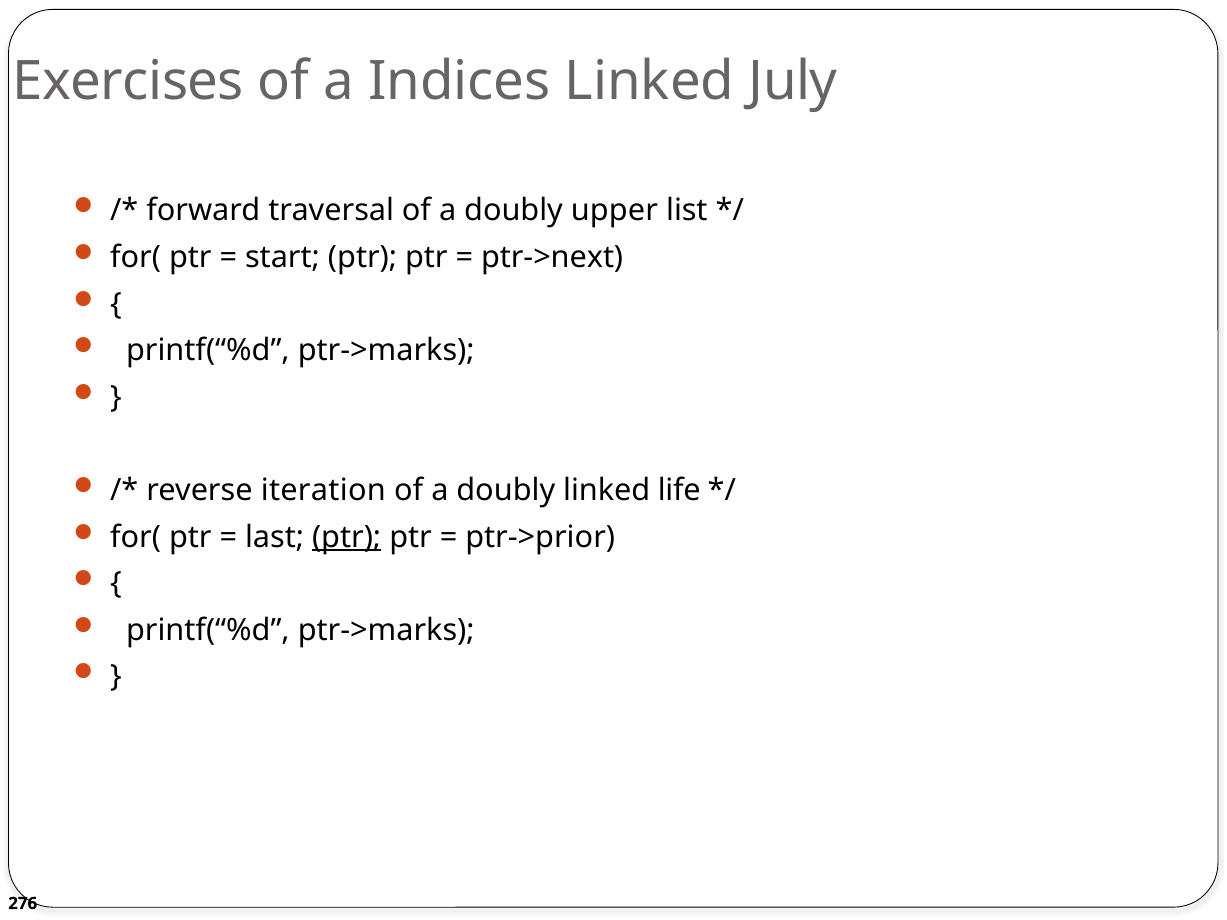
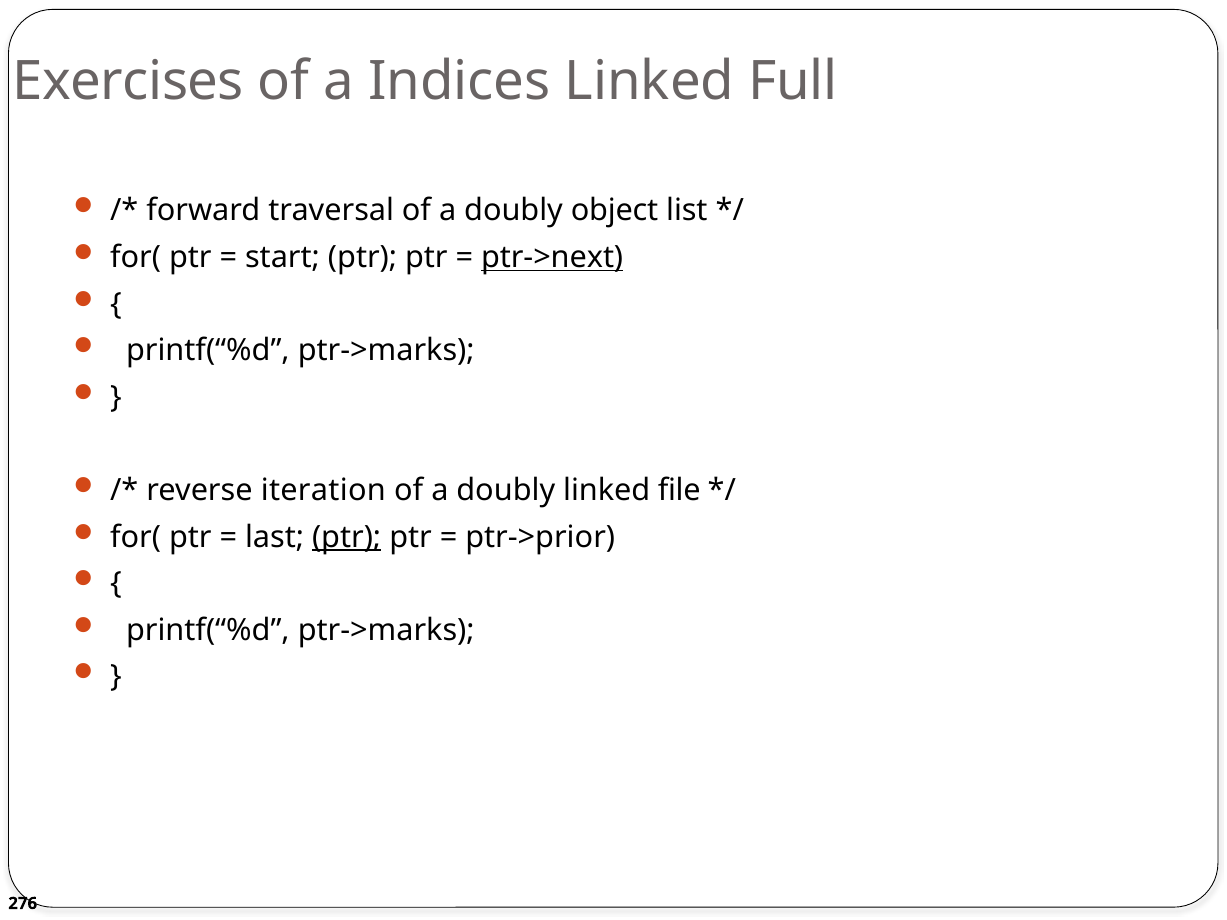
July: July -> Full (793, 81)
upper: upper -> object (615, 211)
ptr->next underline: none -> present (552, 257)
life: life -> file (679, 490)
